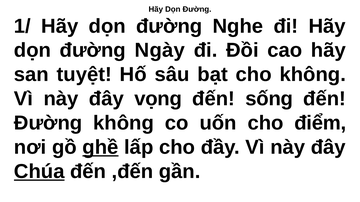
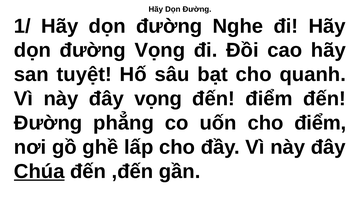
đường Ngày: Ngày -> Vọng (160, 50)
cho không: không -> quanh (313, 75)
đến sống: sống -> điểm (269, 99)
Đường không: không -> phẳng (124, 123)
ghề underline: present -> none (100, 148)
